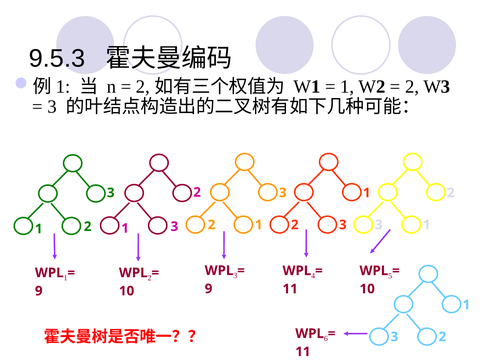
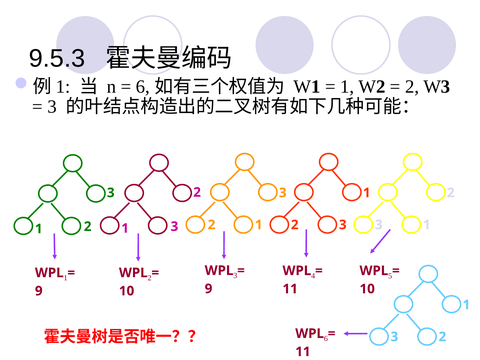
2: 2 -> 6 (143, 87)
